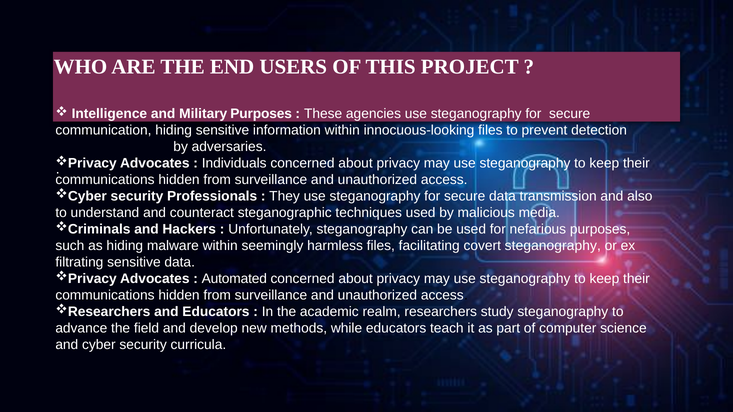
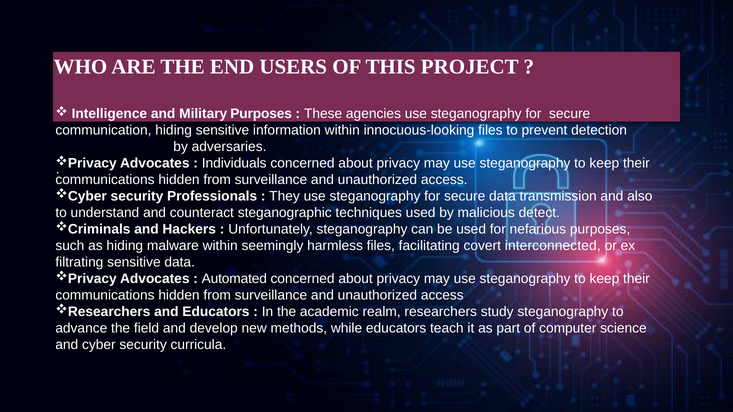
media: media -> detect (539, 213)
covert steganography: steganography -> interconnected (553, 246)
